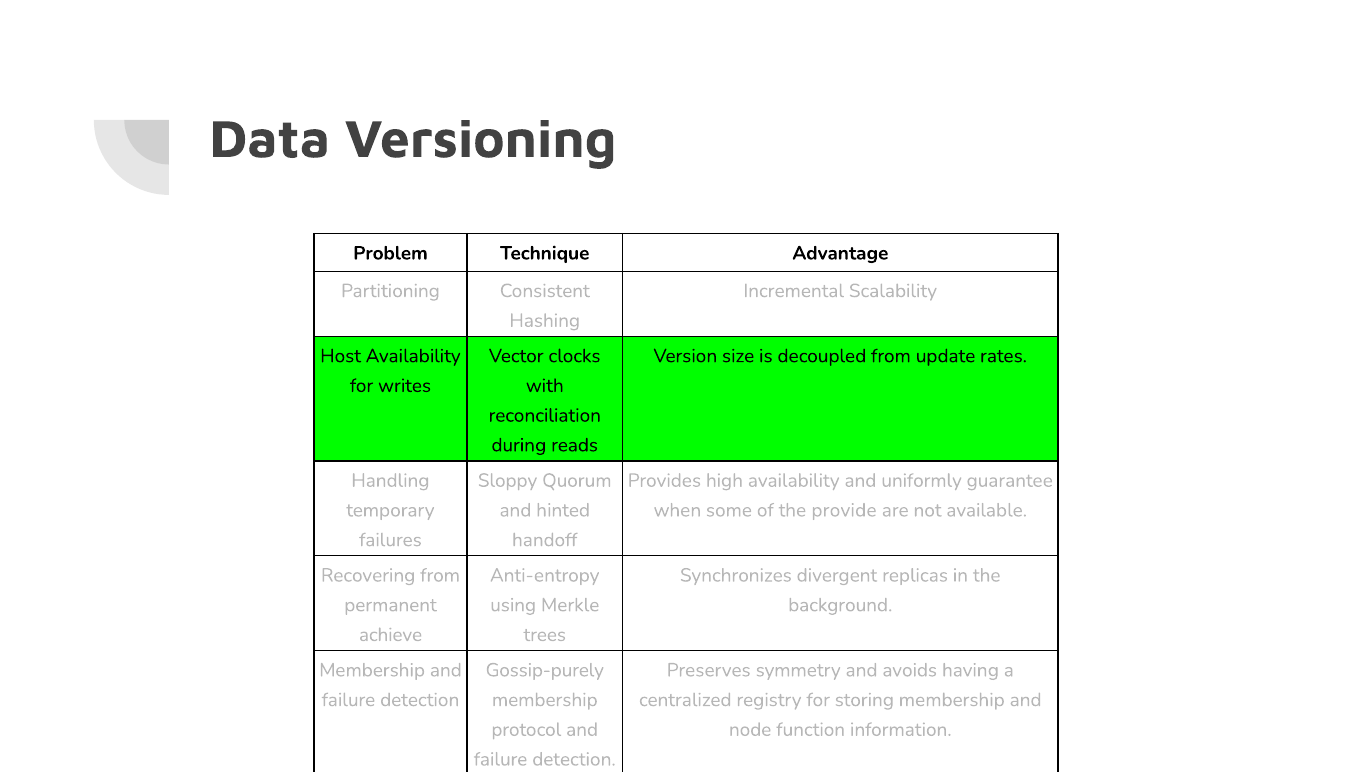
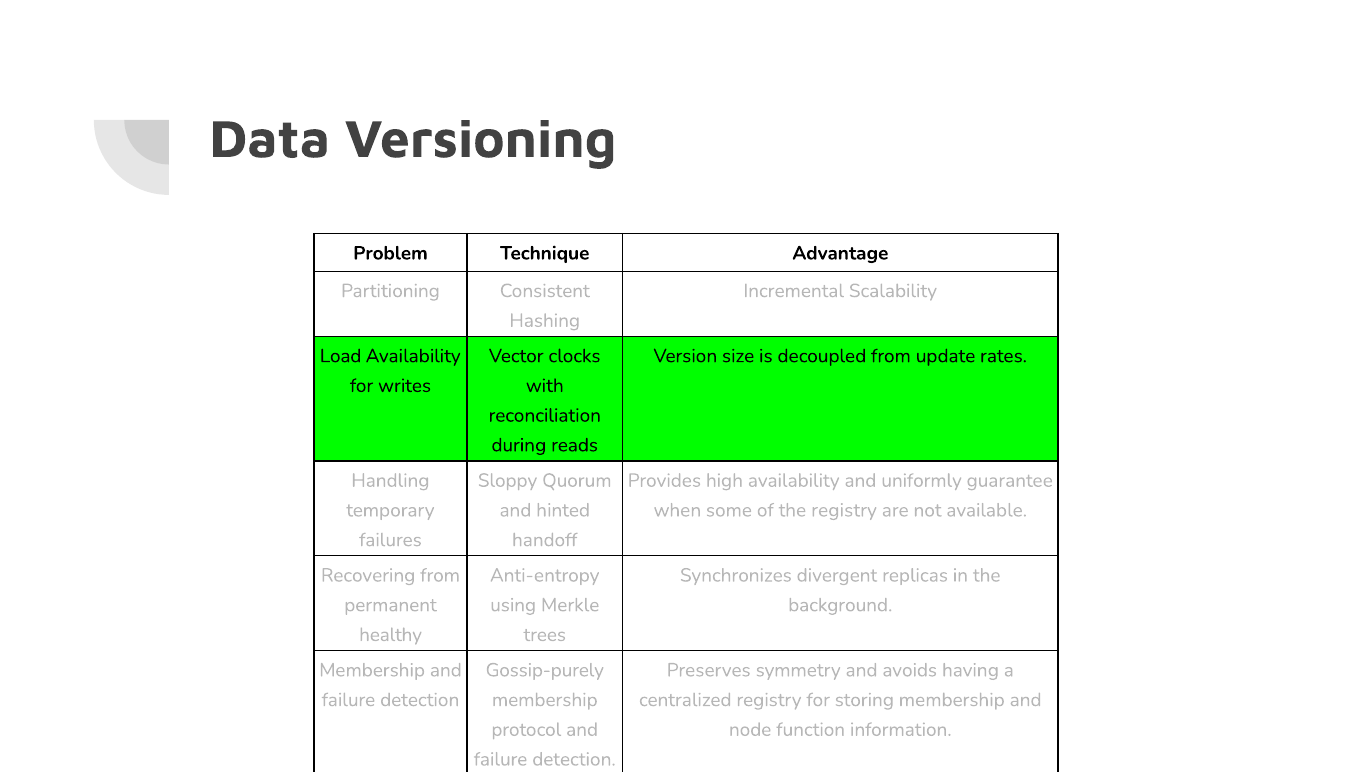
Host: Host -> Load (341, 356)
the provide: provide -> registry (844, 510)
achieve: achieve -> healthy (391, 635)
